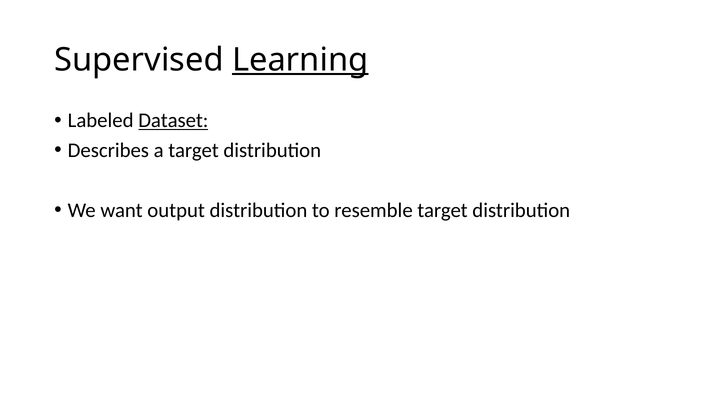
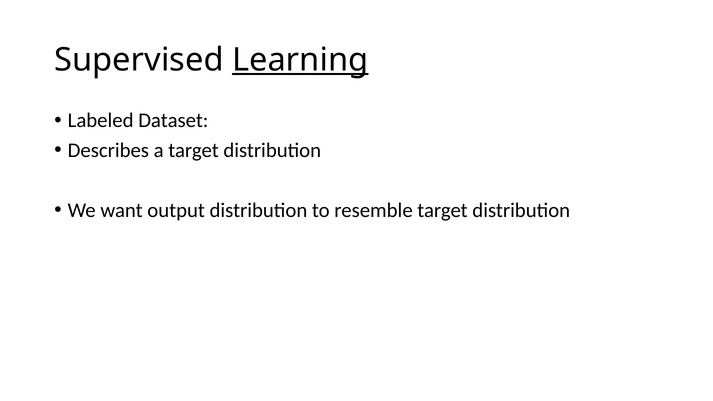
Dataset underline: present -> none (173, 121)
